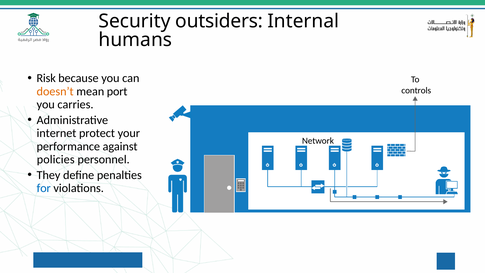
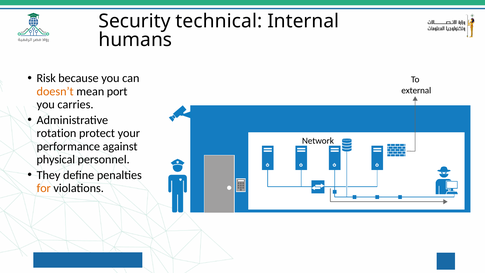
outsiders: outsiders -> technical (219, 21)
controls: controls -> external (416, 90)
internet: internet -> rotation (57, 133)
policies: policies -> physical (56, 159)
for colour: blue -> orange (44, 188)
